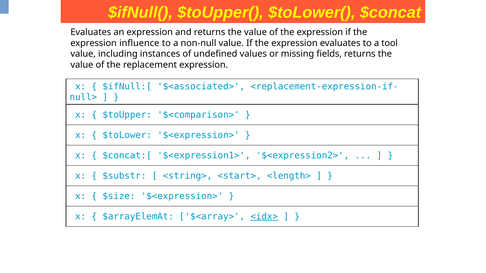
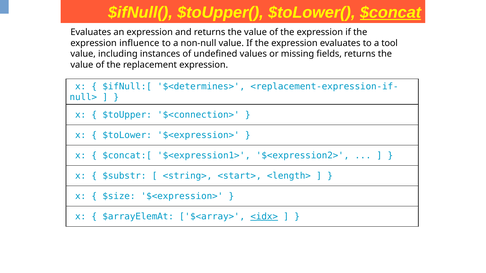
$concat underline: none -> present (391, 13)
$<associated>: $<associated> -> $<determines> (201, 87)
$<comparison>: $<comparison> -> $<connection> (198, 115)
